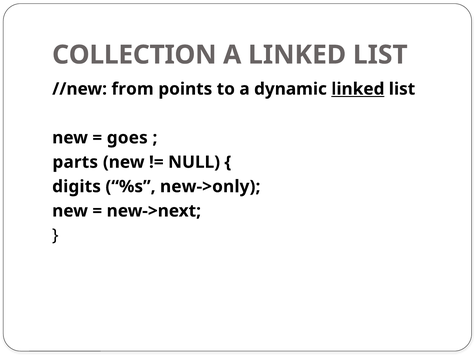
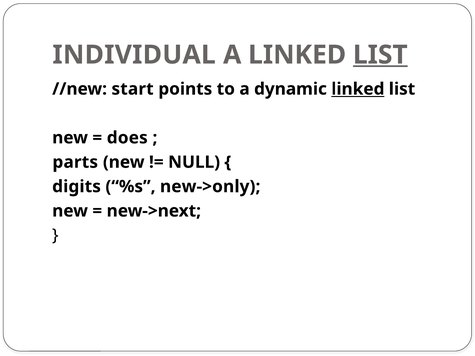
COLLECTION: COLLECTION -> INDIVIDUAL (134, 55)
LIST underline: none -> present (380, 55)
from: from -> start (133, 89)
goes: goes -> does (127, 138)
